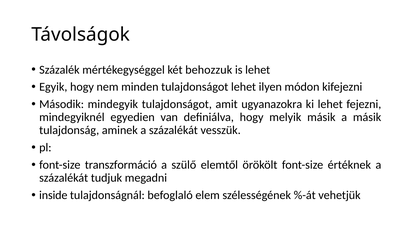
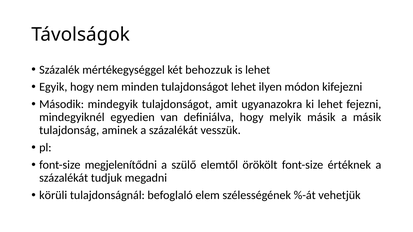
transzformáció: transzformáció -> megjelenítődni (121, 165)
inside: inside -> körüli (53, 195)
